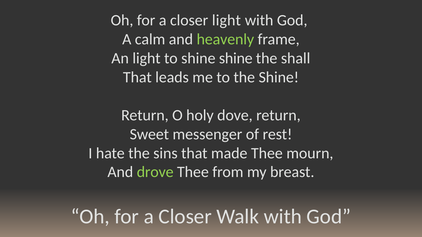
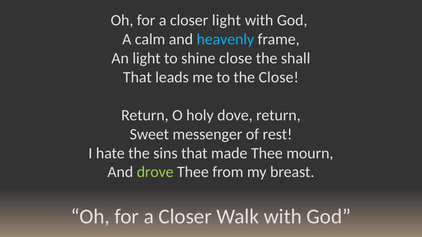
heavenly colour: light green -> light blue (225, 39)
shine shine: shine -> close (236, 58)
the Shine: Shine -> Close (279, 77)
